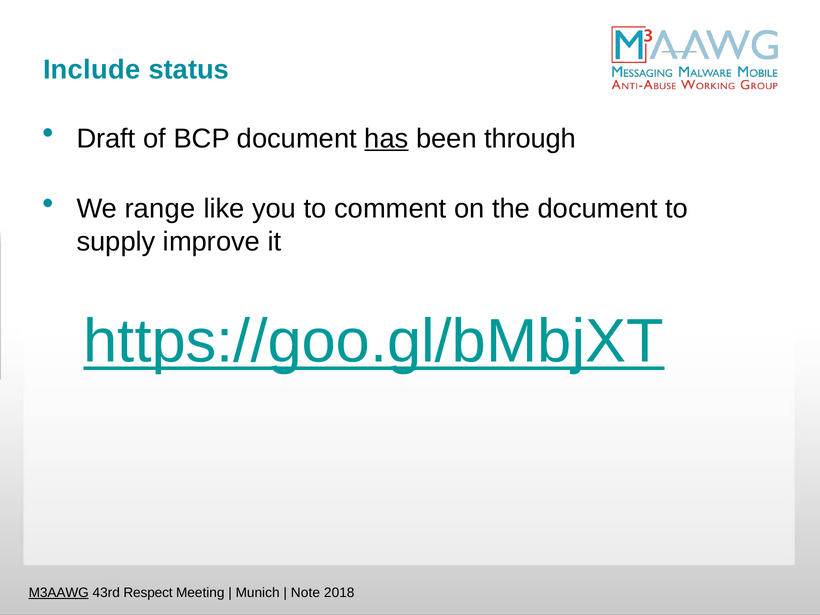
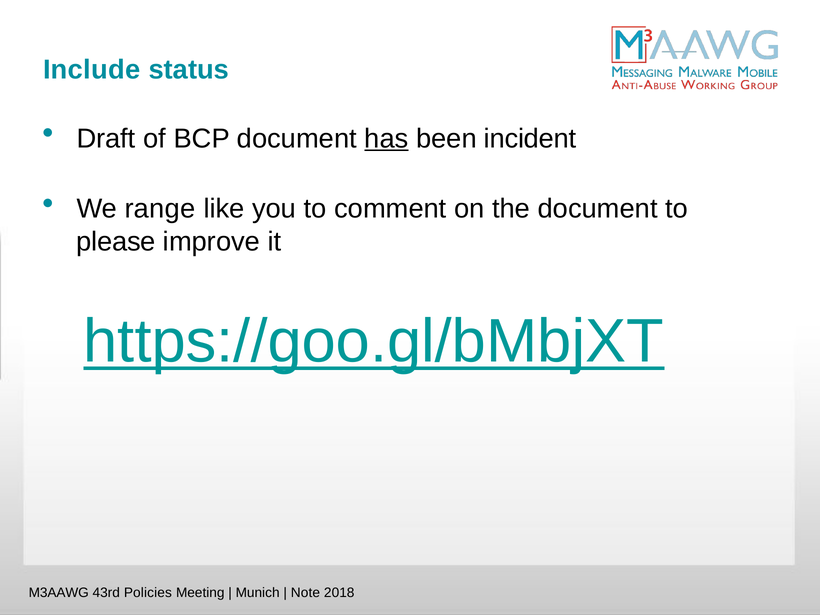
through: through -> incident (530, 139)
supply: supply -> please (116, 242)
M3AAWG underline: present -> none (59, 593)
Respect: Respect -> Policies (148, 593)
